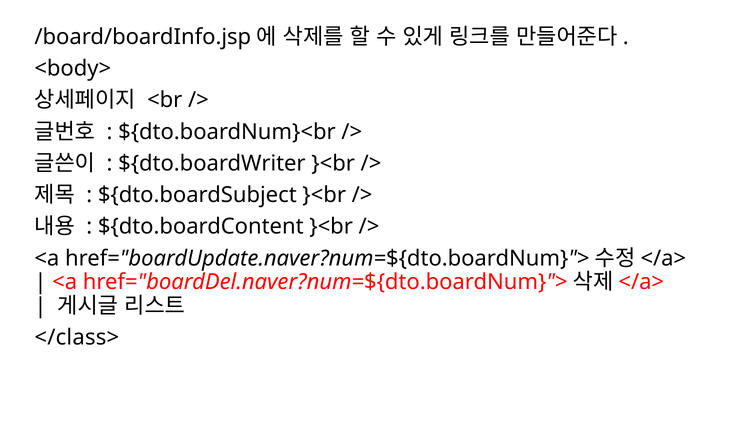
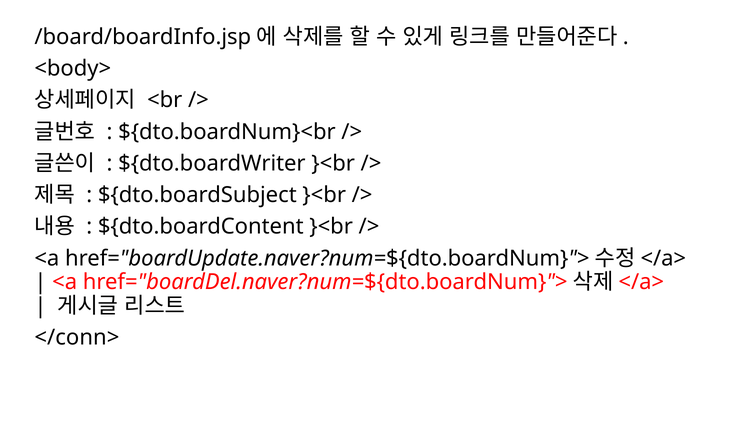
</class>: </class> -> </conn> (77, 338)
